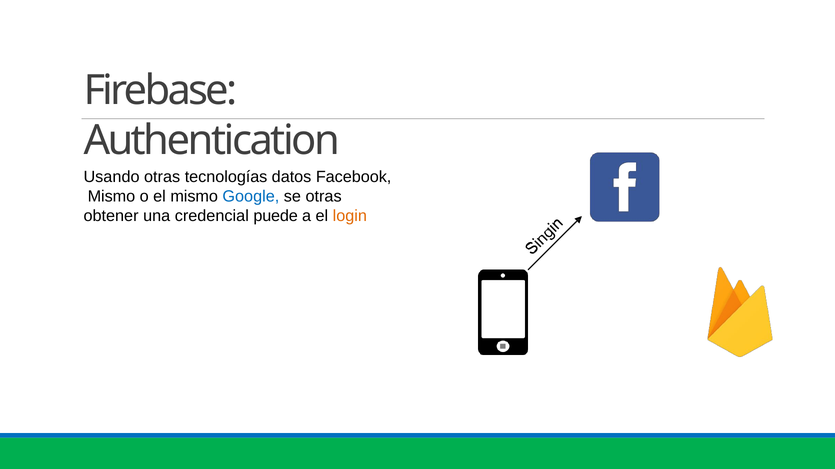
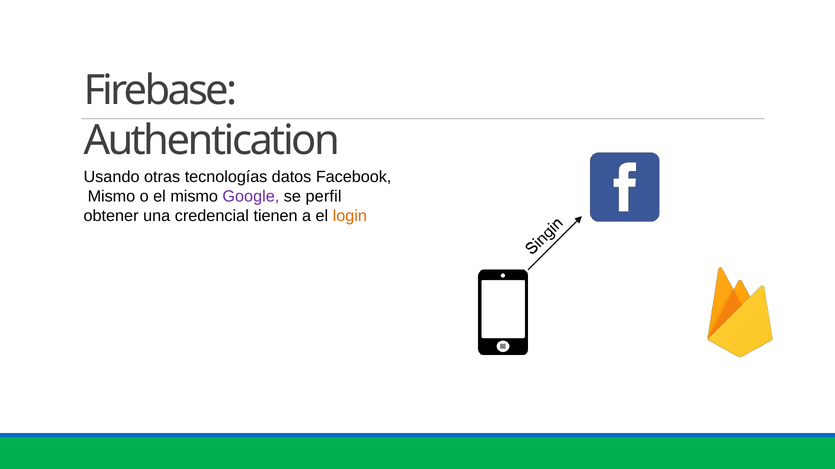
Google colour: blue -> purple (251, 197)
se otras: otras -> perfil (324, 197)
puede: puede -> tienen (276, 216)
